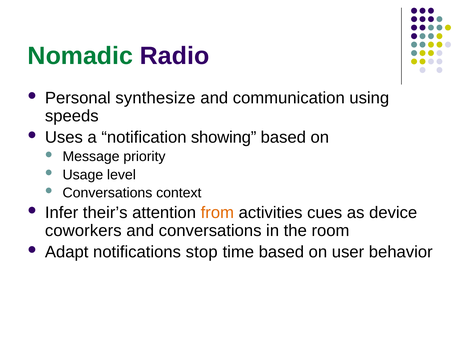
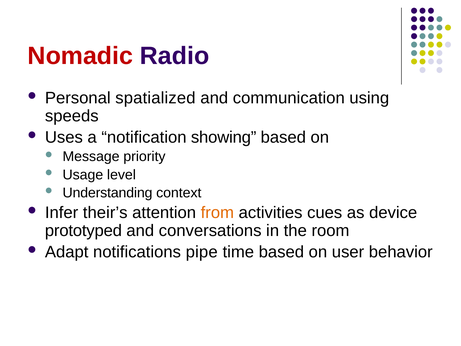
Nomadic colour: green -> red (80, 56)
synthesize: synthesize -> spatialized (155, 98)
Conversations: Conversations -> Understanding (108, 193)
coworkers: coworkers -> prototyped (83, 230)
stop: stop -> pipe (202, 252)
